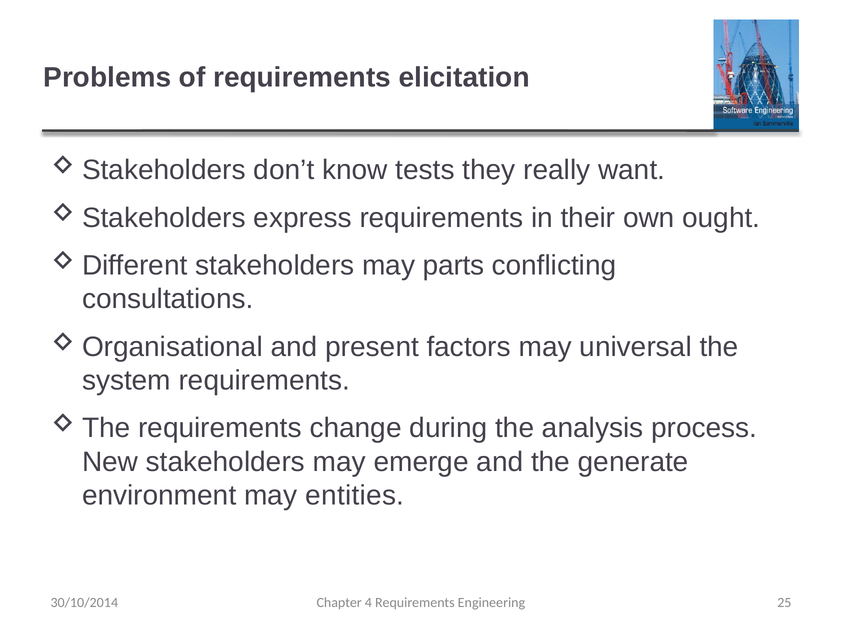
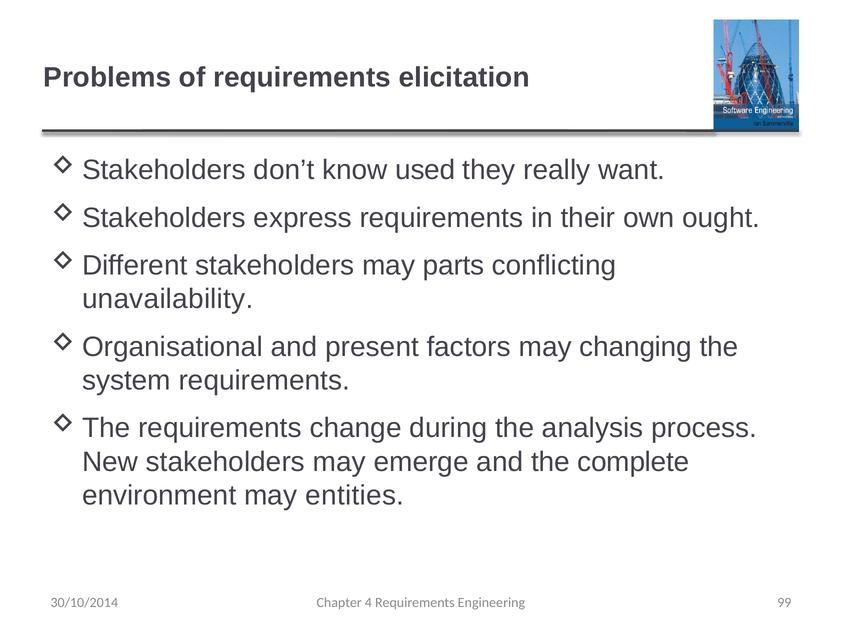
tests: tests -> used (425, 170)
consultations: consultations -> unavailability (168, 299)
universal: universal -> changing (636, 347)
generate: generate -> complete (633, 462)
25: 25 -> 99 (784, 603)
